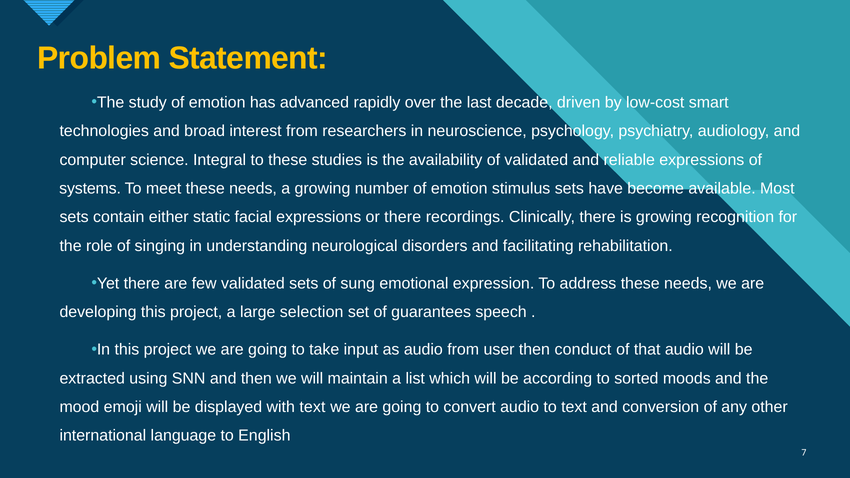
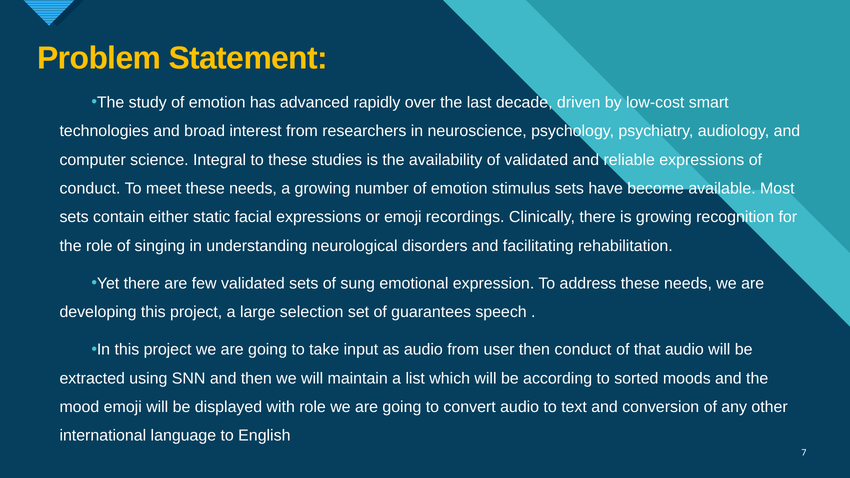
systems: systems -> conduct (90, 189)
or there: there -> emoji (403, 217)
with text: text -> role (313, 407)
